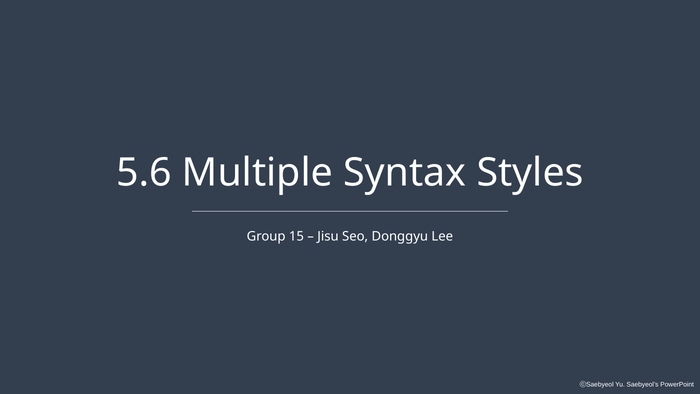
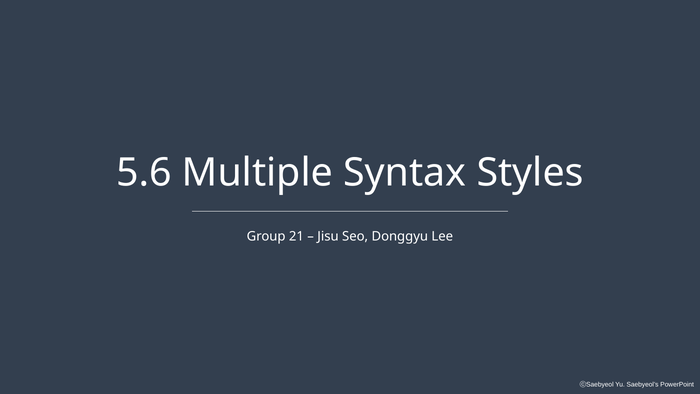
15: 15 -> 21 (296, 236)
